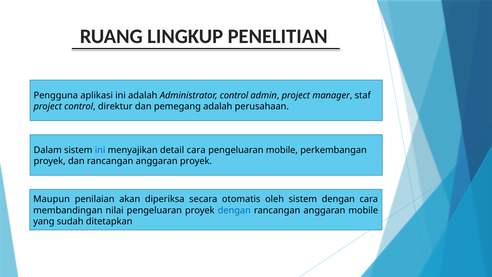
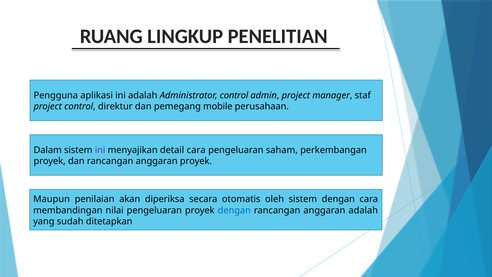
pemegang adalah: adalah -> mobile (218, 106)
ini colour: blue -> purple (100, 150)
pengeluaran mobile: mobile -> saham (282, 150)
anggaran mobile: mobile -> adalah (363, 210)
